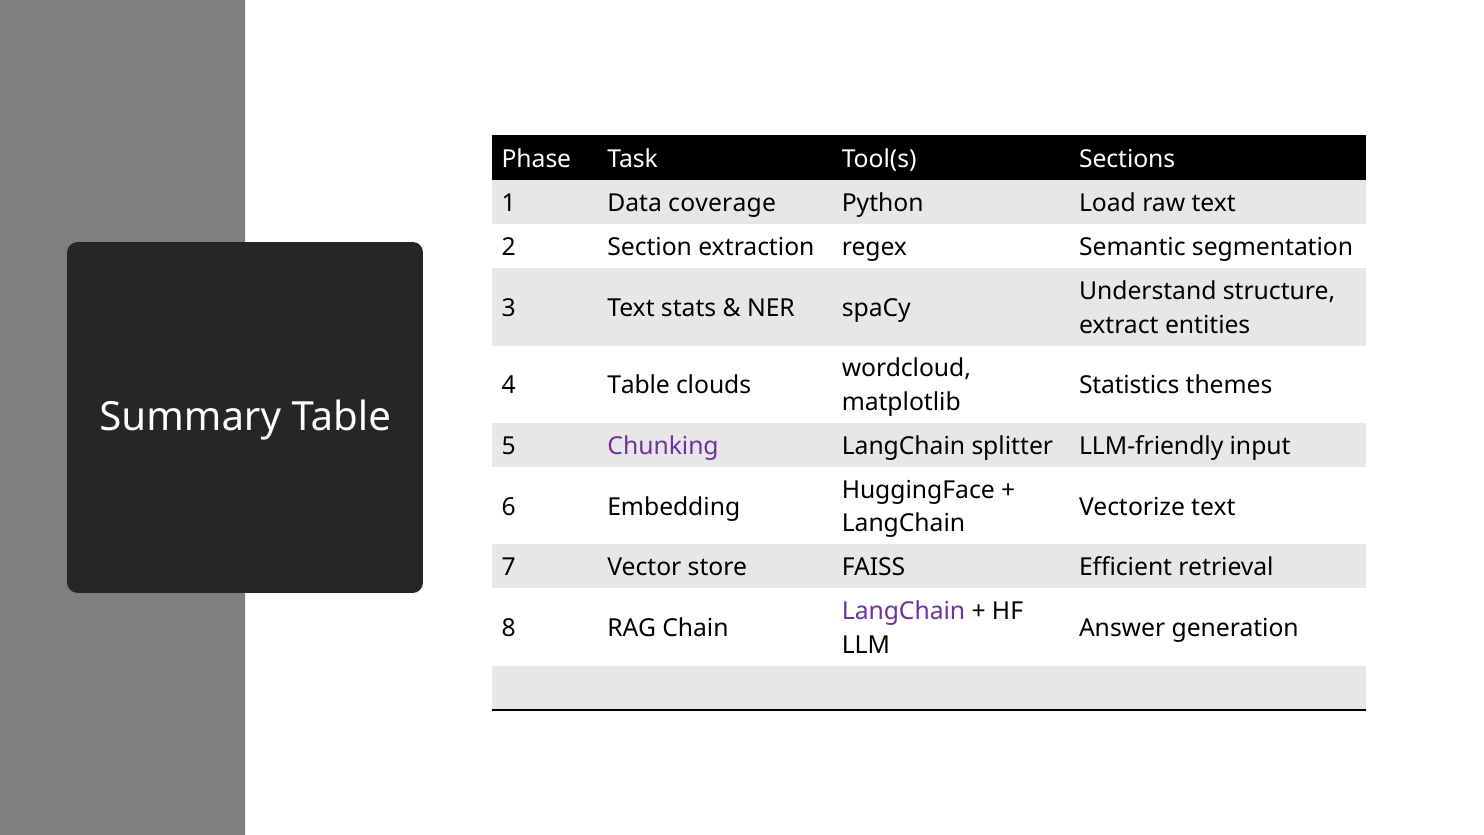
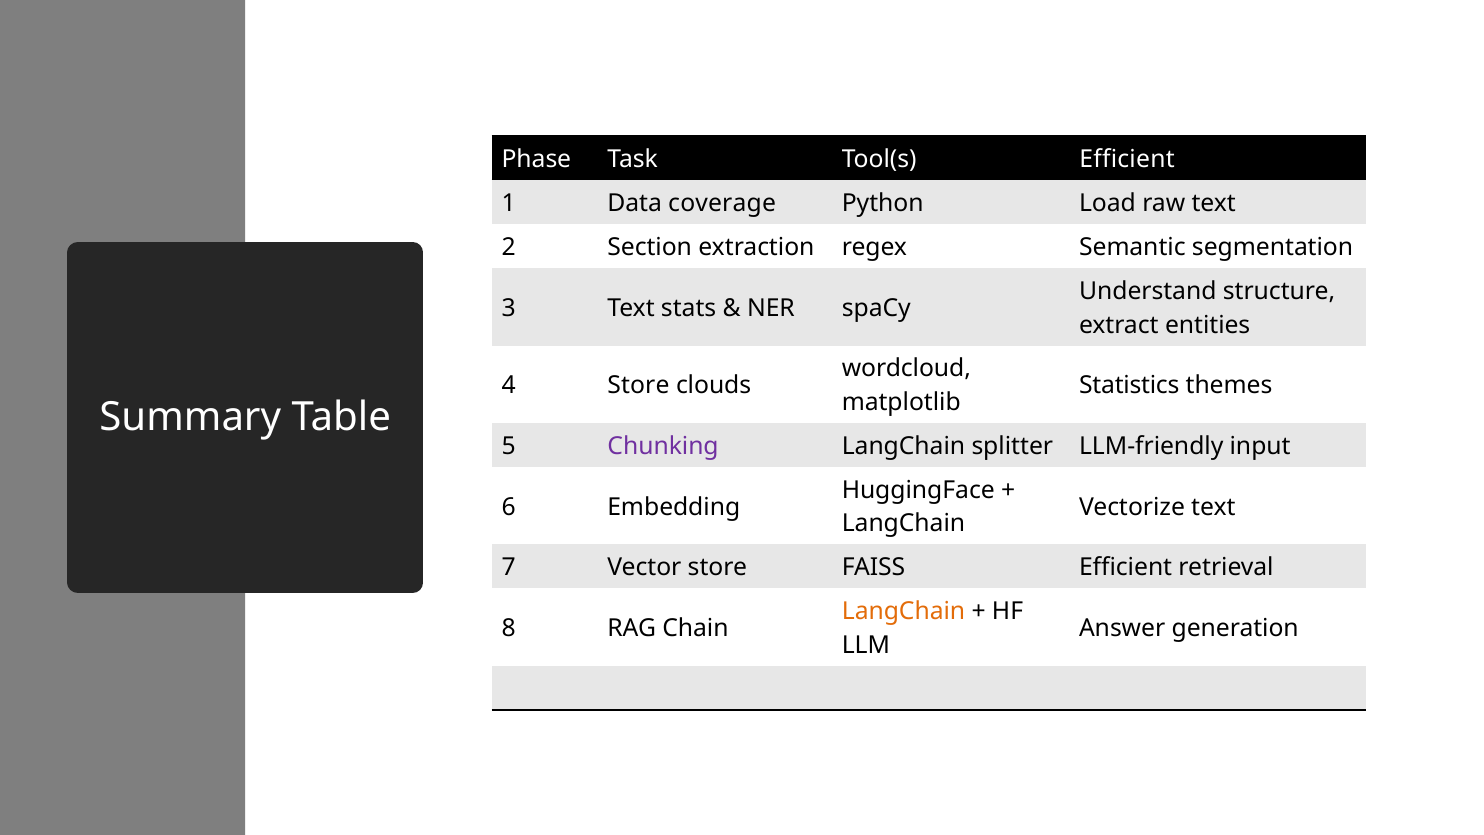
Tool(s Sections: Sections -> Efficient (1127, 159)
4 Table: Table -> Store (638, 385)
LangChain colour: purple -> orange (904, 611)
